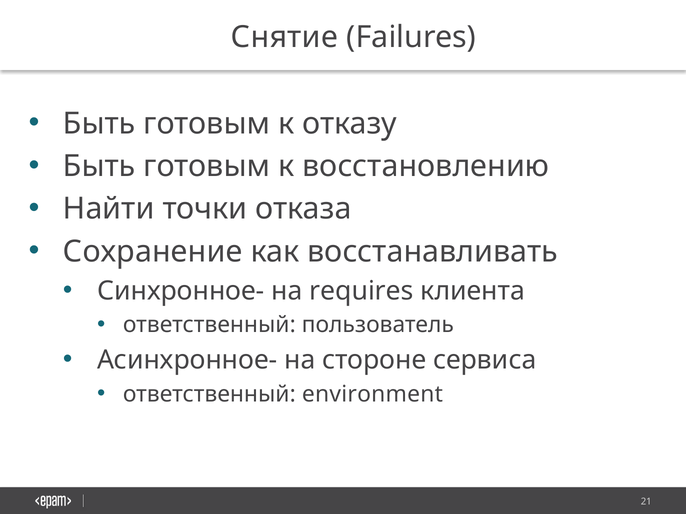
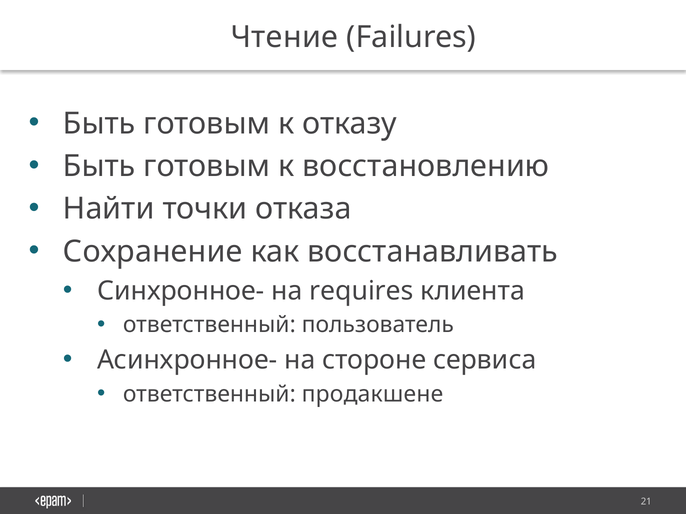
Снятие: Снятие -> Чтение (284, 37)
environment: environment -> продакшене (372, 395)
